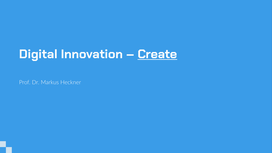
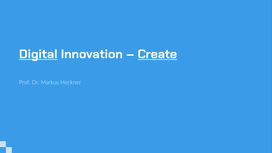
Digital underline: none -> present (38, 54)
